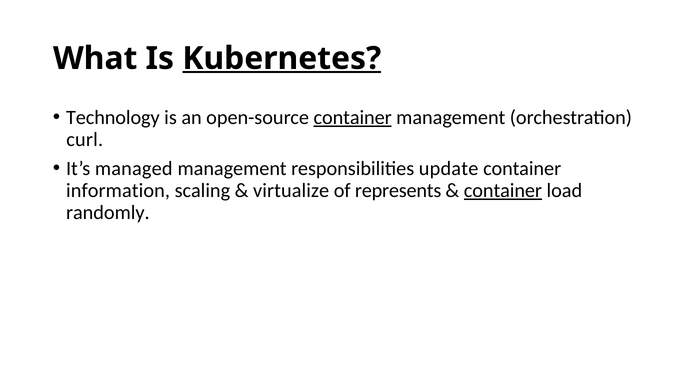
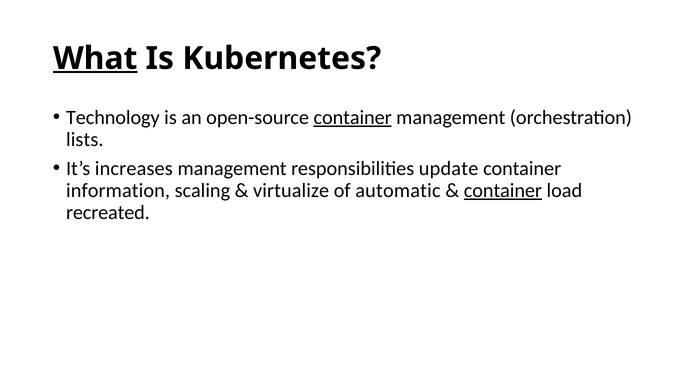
What underline: none -> present (95, 58)
Kubernetes underline: present -> none (282, 58)
curl: curl -> lists (85, 139)
managed: managed -> increases (134, 169)
represents: represents -> automatic (398, 190)
randomly: randomly -> recreated (108, 212)
